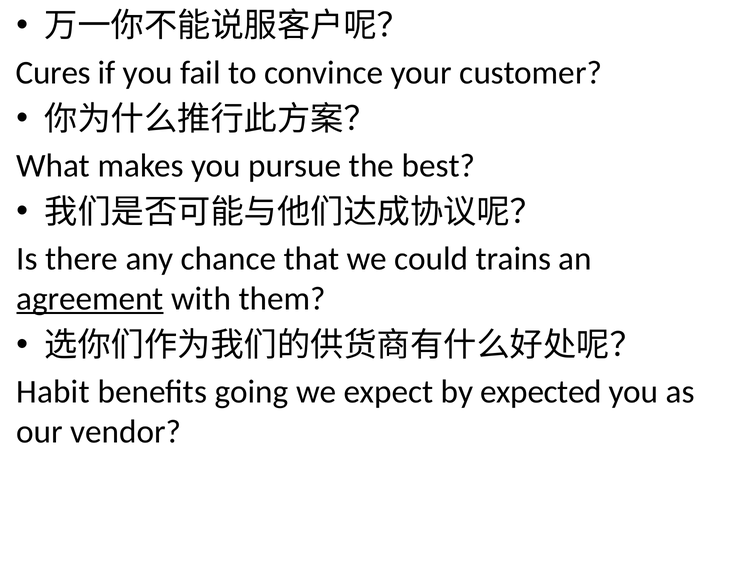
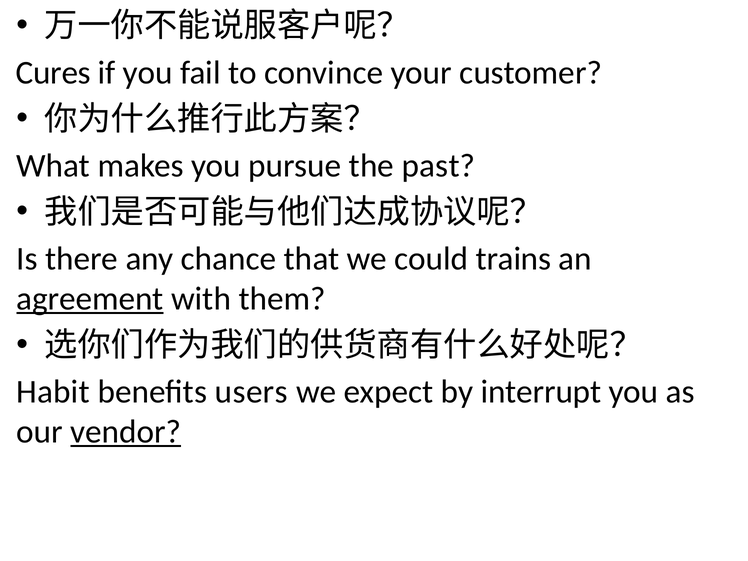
best: best -> past (438, 166)
going: going -> users (251, 392)
expected: expected -> interrupt (541, 392)
vendor underline: none -> present (126, 432)
